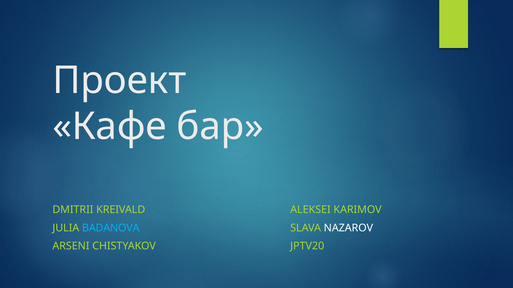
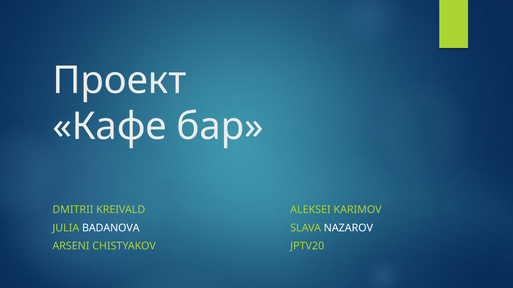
BADANOVA colour: light blue -> white (111, 228)
